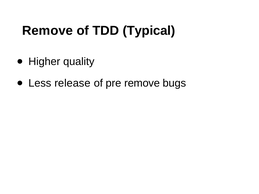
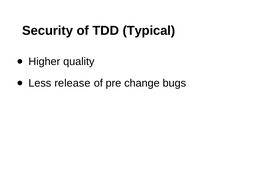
Remove: Remove -> Security (48, 31)
pre remove: remove -> change (142, 83)
